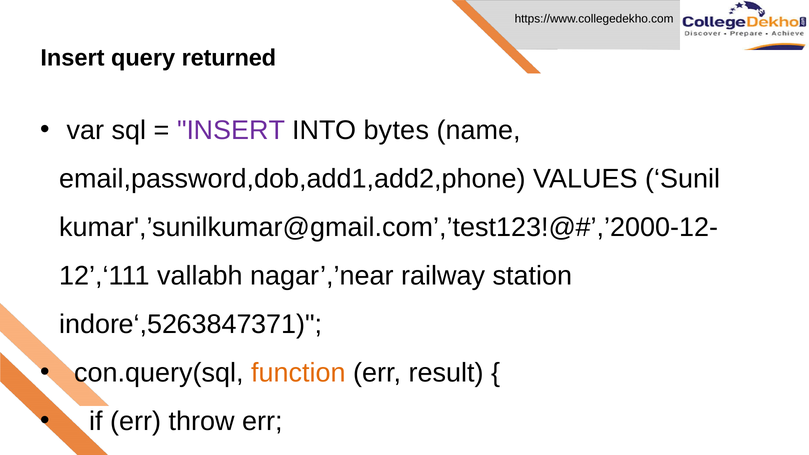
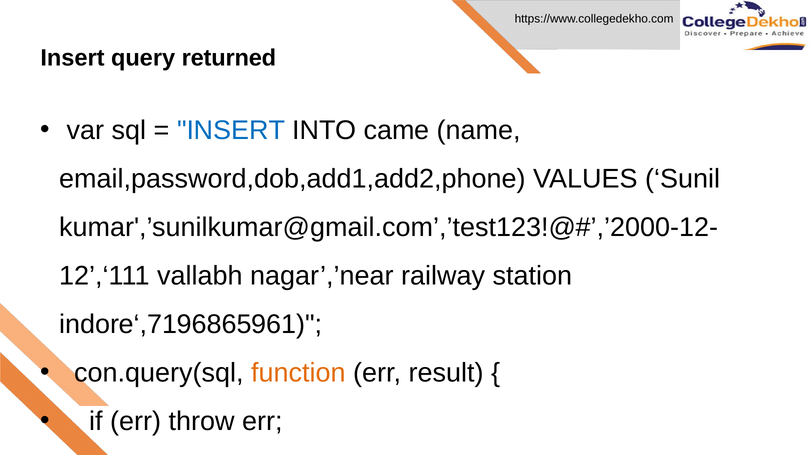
INSERT colour: purple -> blue (231, 130)
bytes: bytes -> came (397, 130)
indore‘,5263847371: indore‘,5263847371 -> indore‘,7196865961 (191, 324)
